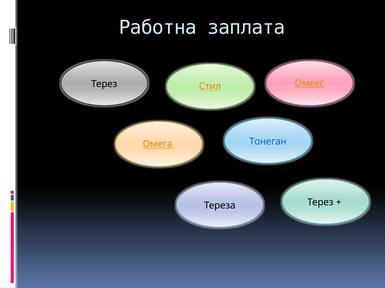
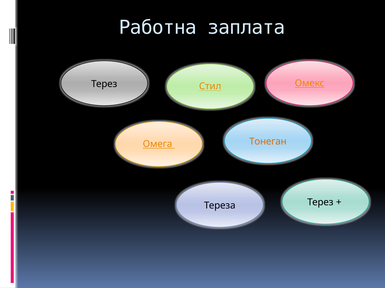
Тонеган colour: blue -> orange (268, 142)
